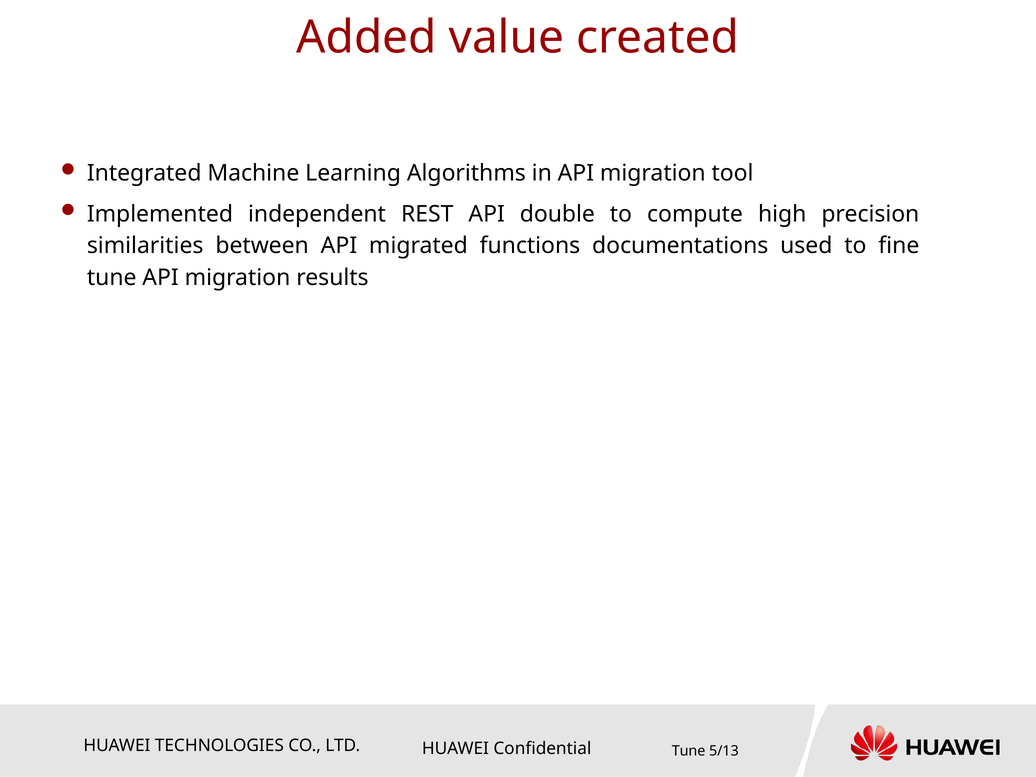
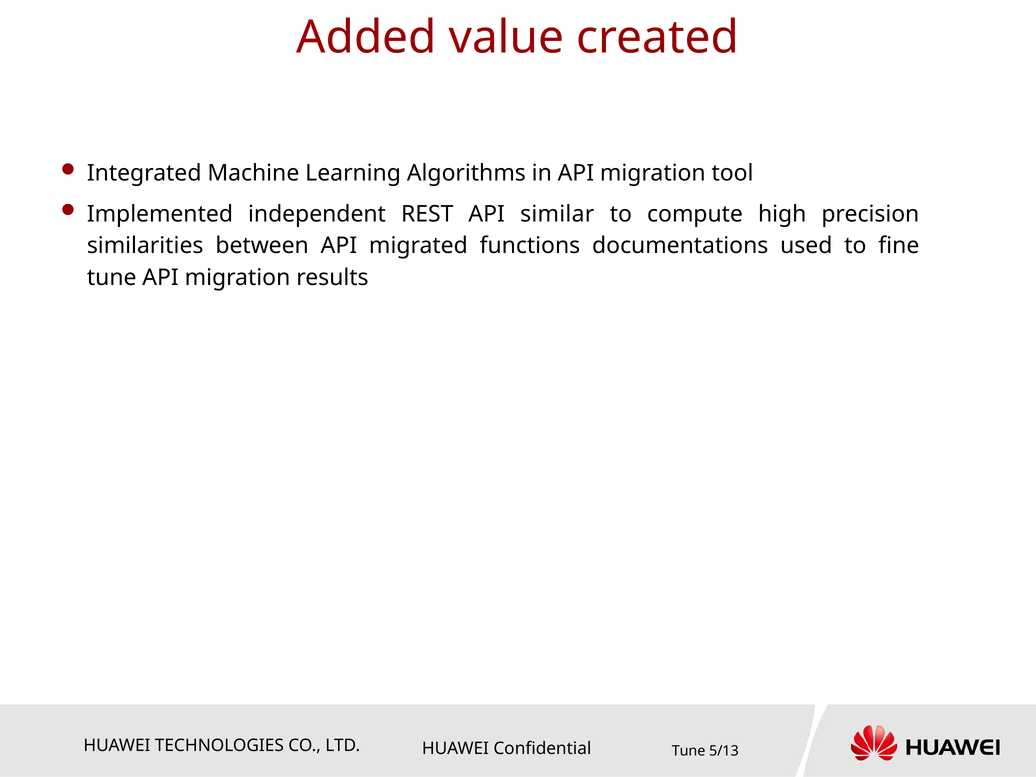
double: double -> similar (557, 214)
